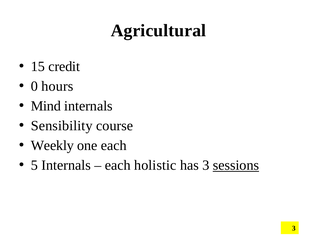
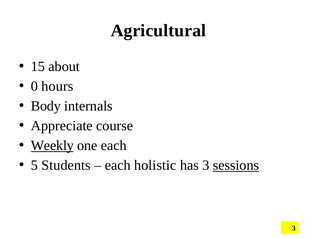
credit: credit -> about (64, 67)
Mind: Mind -> Body (46, 106)
Sensibility: Sensibility -> Appreciate (62, 126)
Weekly underline: none -> present (52, 145)
5 Internals: Internals -> Students (66, 165)
